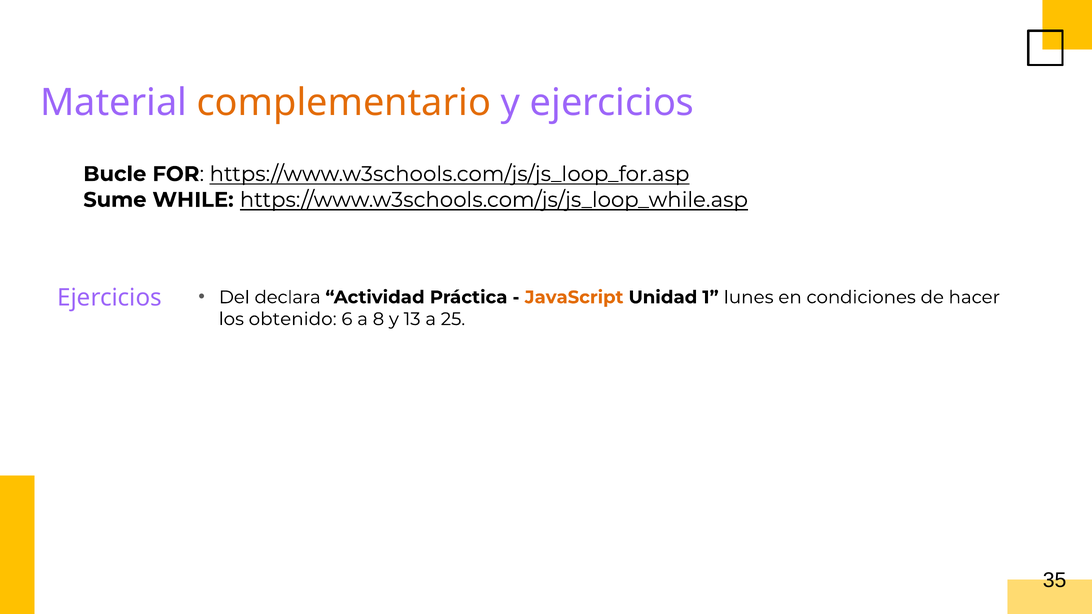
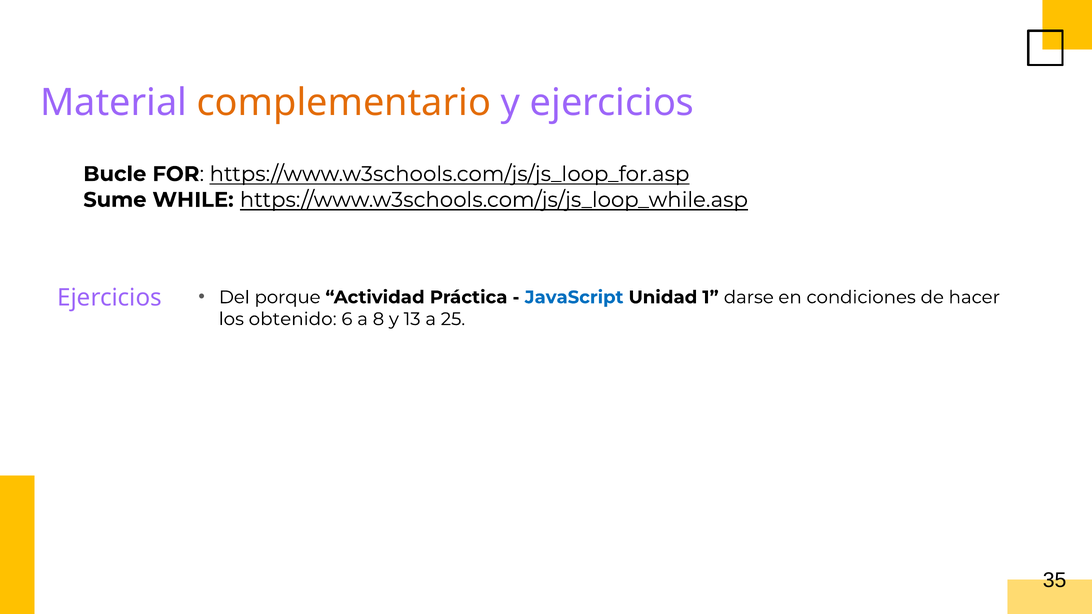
declara: declara -> porque (288, 297)
JavaScript colour: orange -> blue (574, 297)
lunes: lunes -> darse (749, 297)
